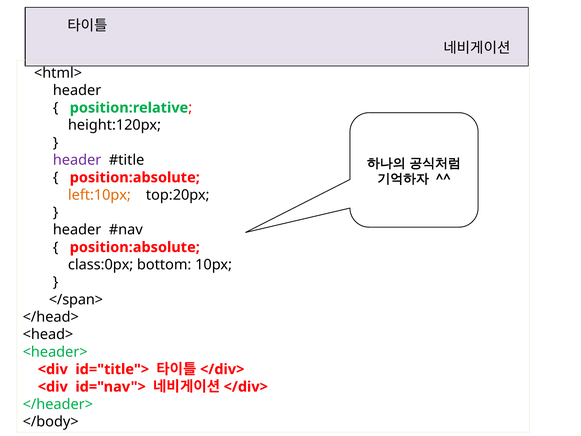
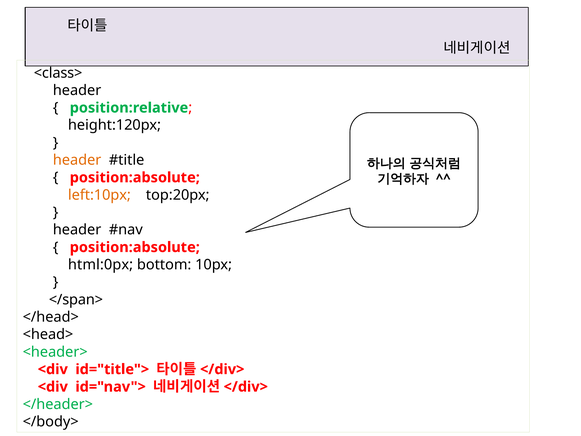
<html>: <html> -> <class> (58, 73)
header colour: purple -> orange (77, 160)
class:0px: class:0px -> html:0px (101, 265)
